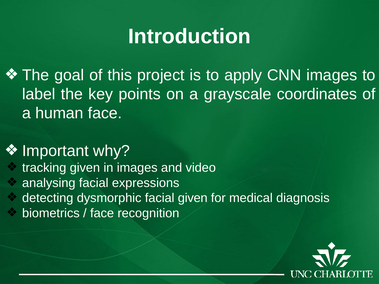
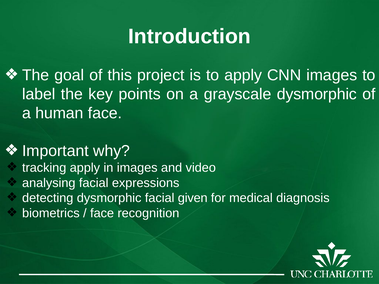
grayscale coordinates: coordinates -> dysmorphic (317, 94)
tracking given: given -> apply (85, 168)
